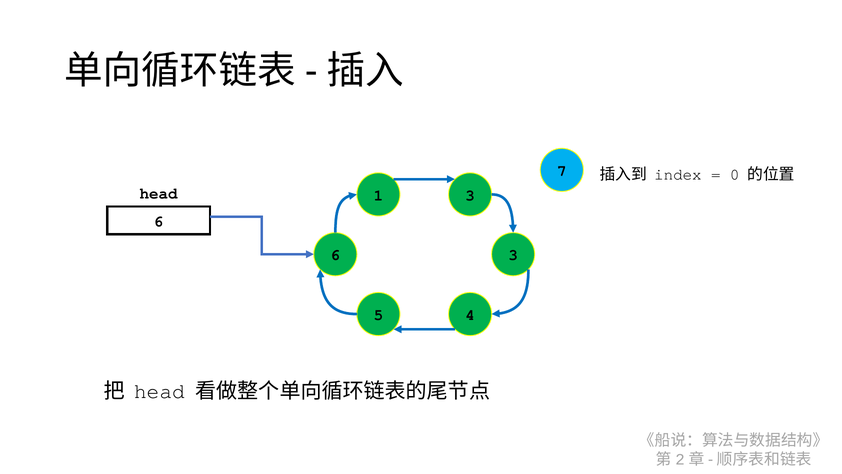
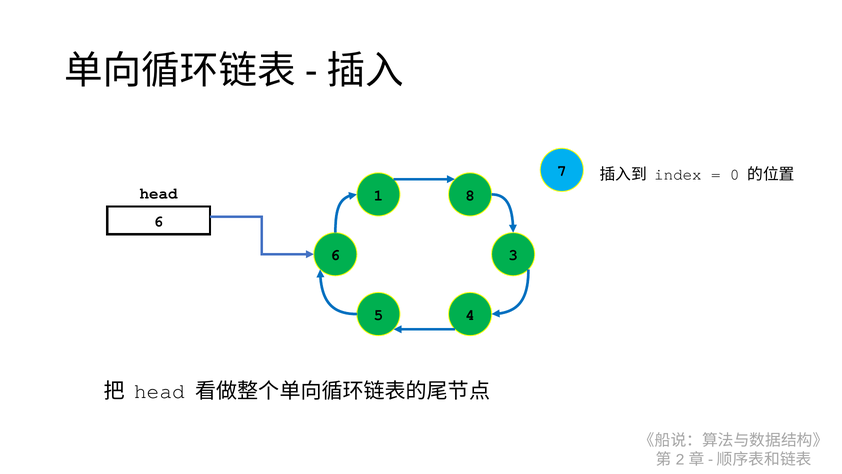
1 3: 3 -> 8 (470, 195)
